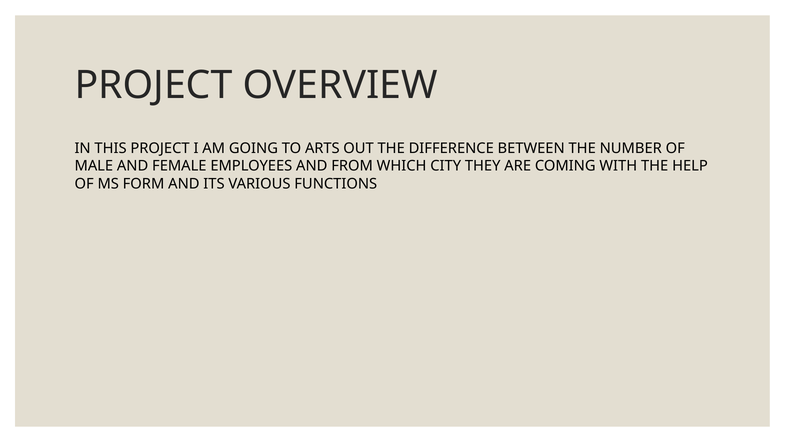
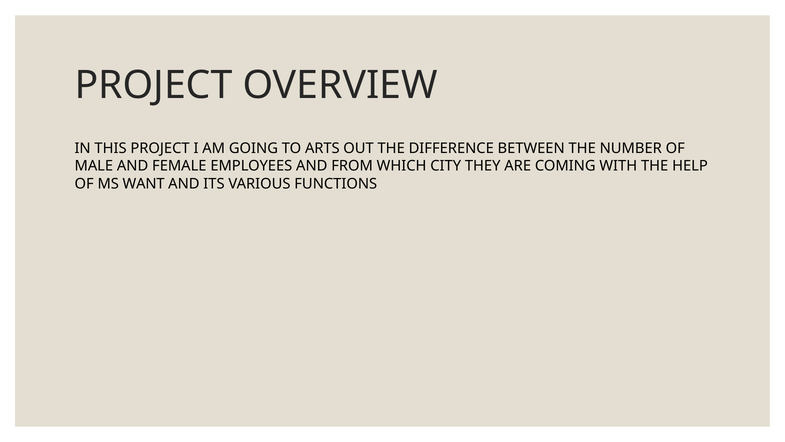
FORM: FORM -> WANT (144, 184)
